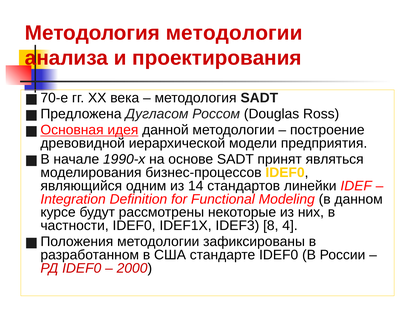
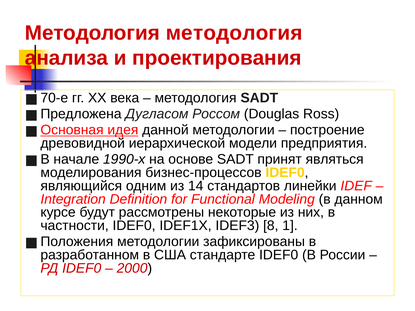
Методология методологии: методологии -> методология (234, 33)
4: 4 -> 1 (290, 226)
